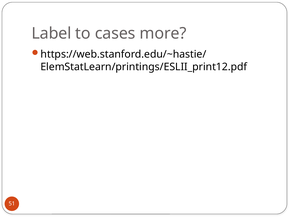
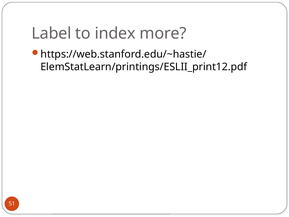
cases: cases -> index (115, 33)
